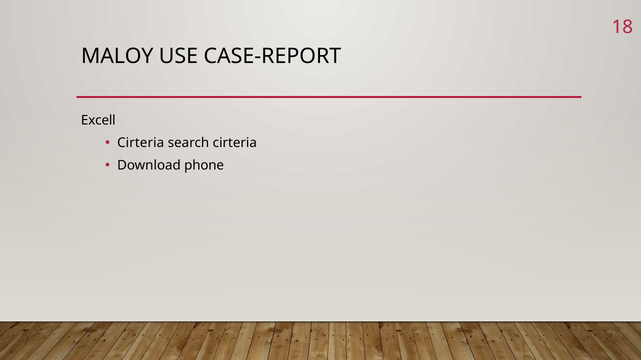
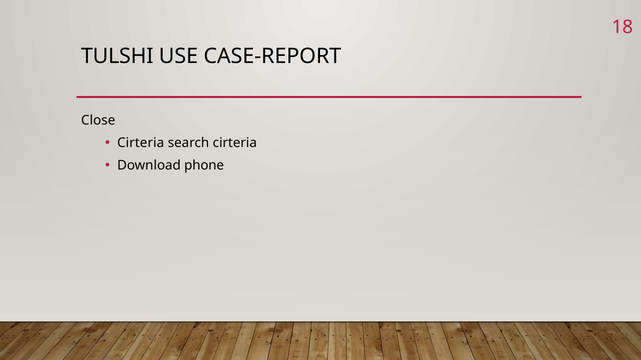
MALOY: MALOY -> TULSHI (117, 56)
Excell: Excell -> Close (98, 121)
